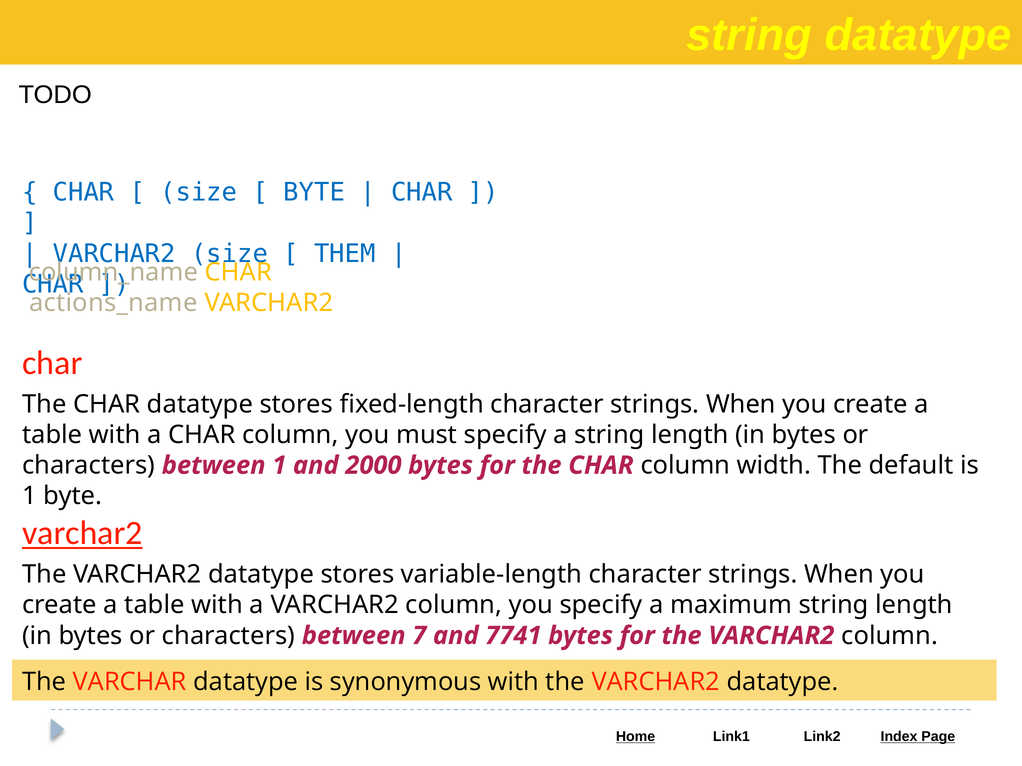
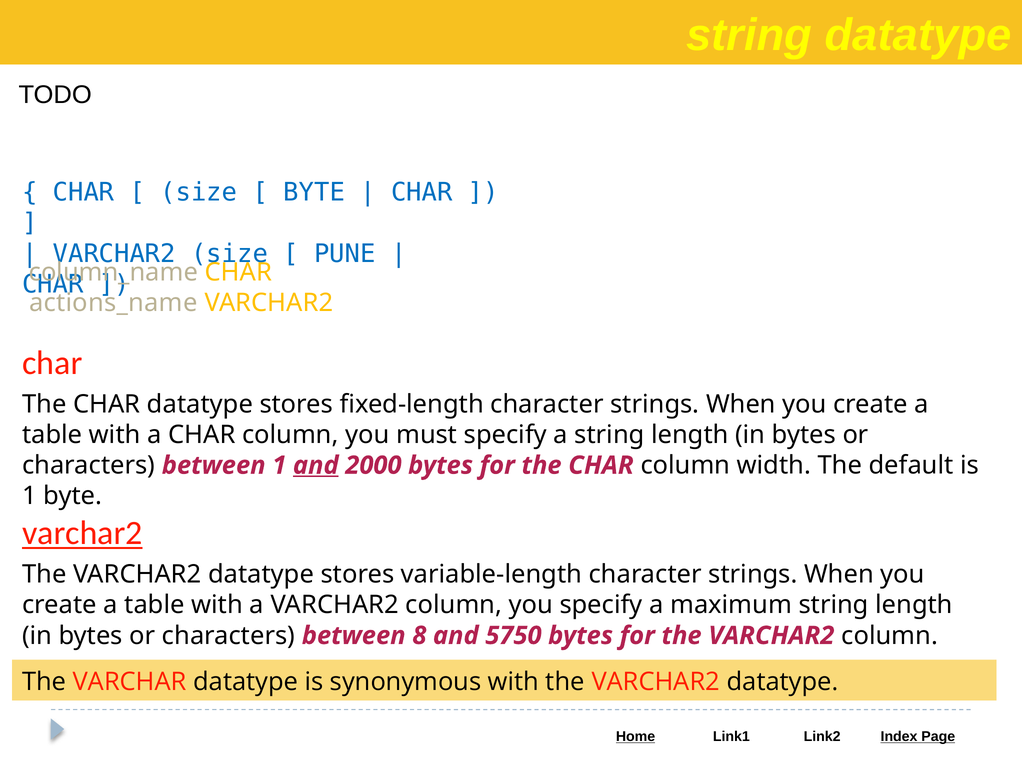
THEM: THEM -> PUNE (345, 254)
and underline: none -> present (316, 466)
7: 7 -> 8 (419, 636)
7741: 7741 -> 5750 (513, 636)
